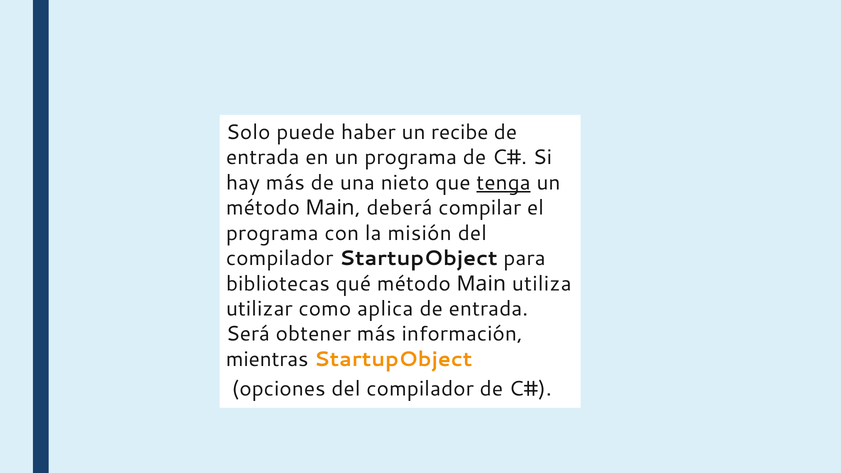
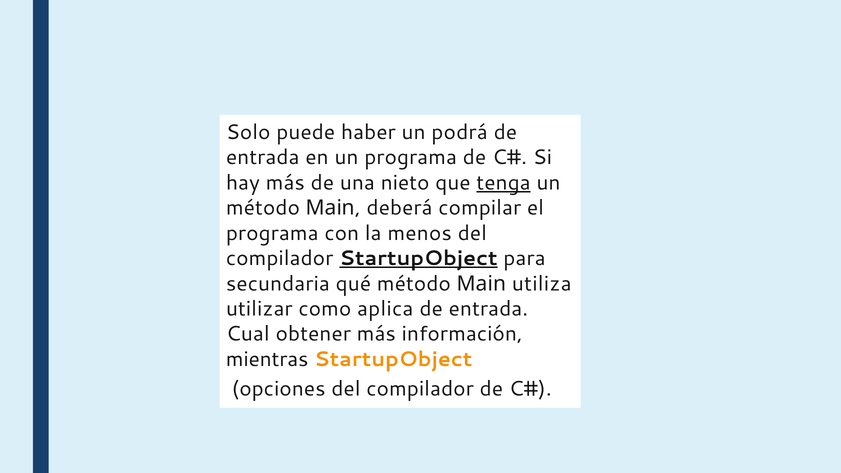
recibe: recibe -> podrá (460, 132)
misión: misión -> menos (420, 233)
StartupObject underline: none -> present (418, 258)
bibliotecas: bibliotecas -> secundaria (278, 284)
Será: Será -> Cual (248, 334)
